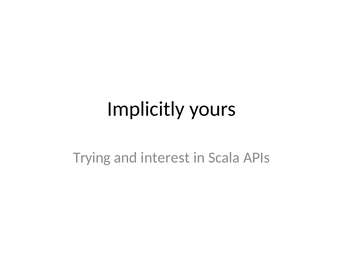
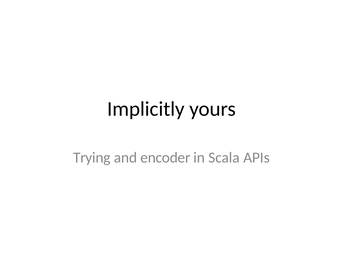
interest: interest -> encoder (165, 158)
